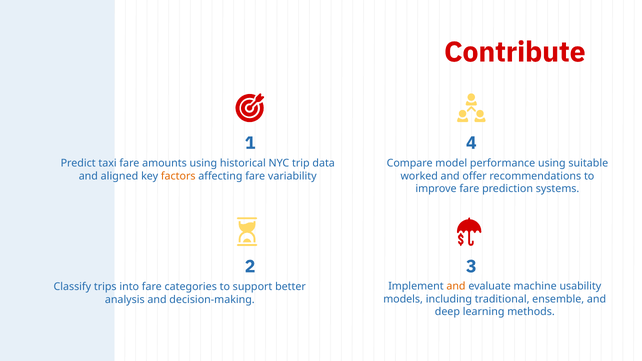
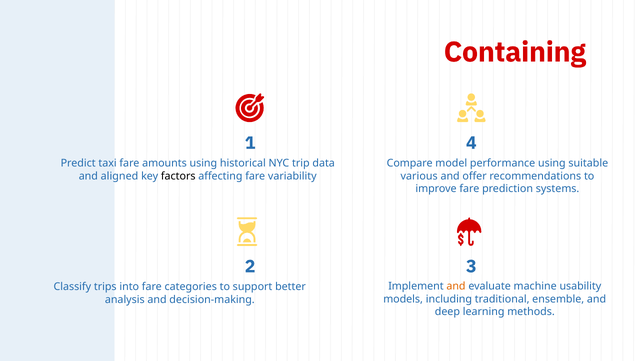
Contribute: Contribute -> Containing (515, 52)
factors colour: orange -> black (178, 176)
worked: worked -> various (419, 176)
